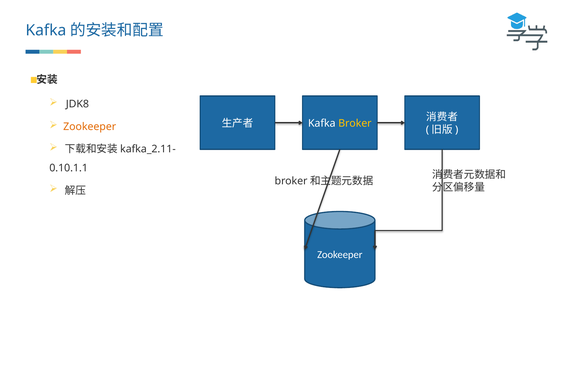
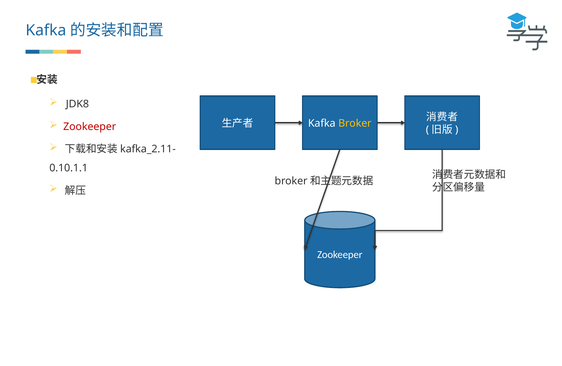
Zookeeper colour: orange -> red (90, 127)
